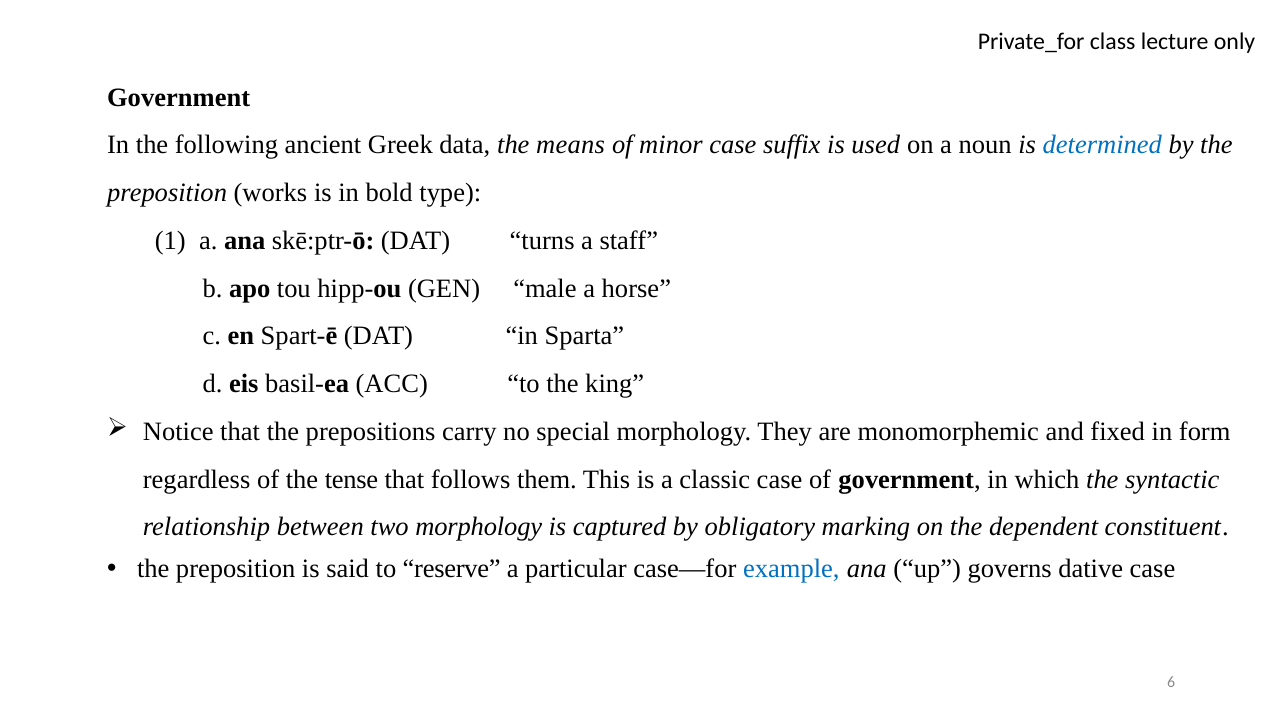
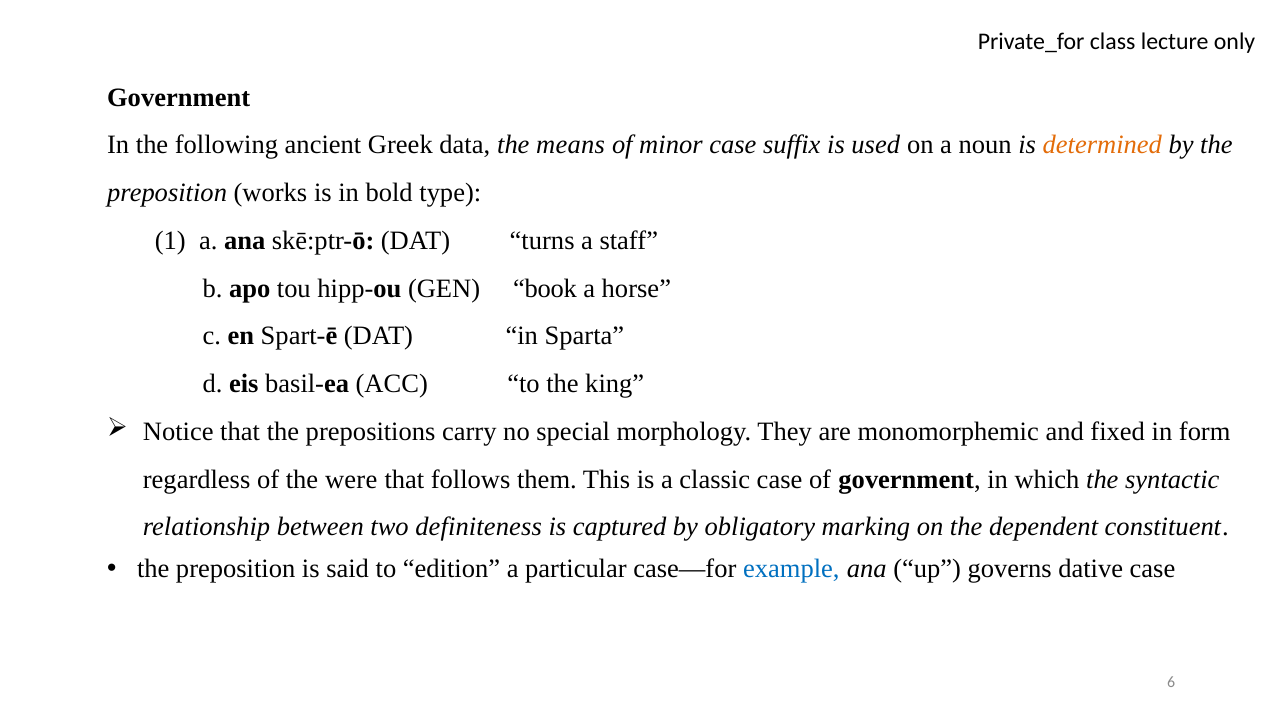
determined colour: blue -> orange (1102, 145)
male: male -> book (545, 289)
tense: tense -> were (351, 480)
two morphology: morphology -> definiteness (479, 527)
reserve: reserve -> edition (452, 569)
